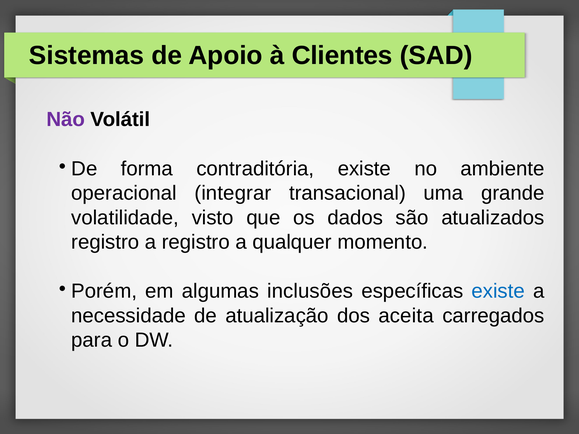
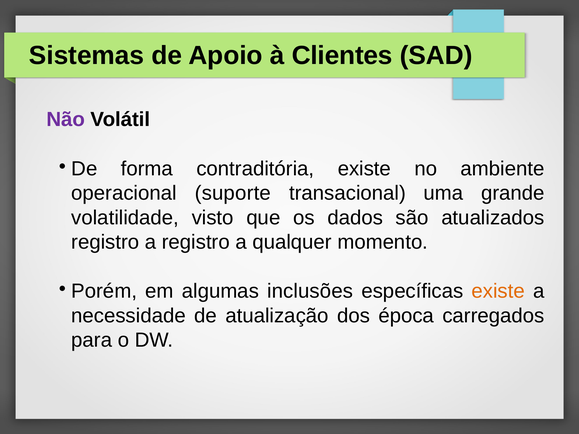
integrar: integrar -> suporte (233, 193)
existe colour: blue -> orange (498, 291)
aceita: aceita -> época (406, 316)
